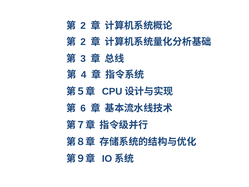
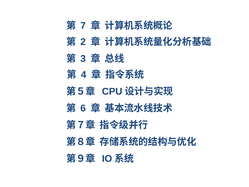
2: 2 -> 7 (83, 26)
